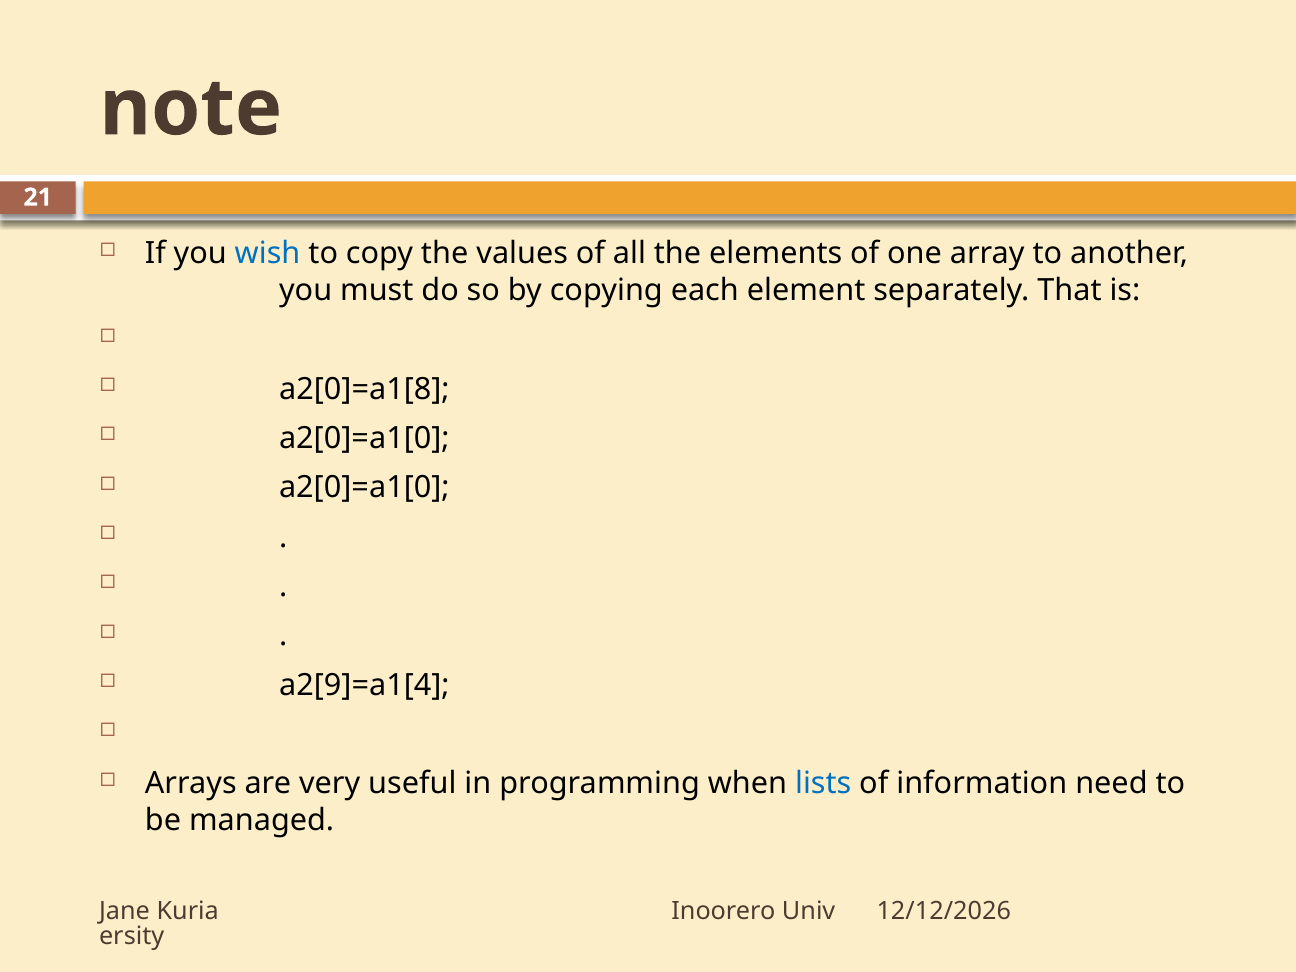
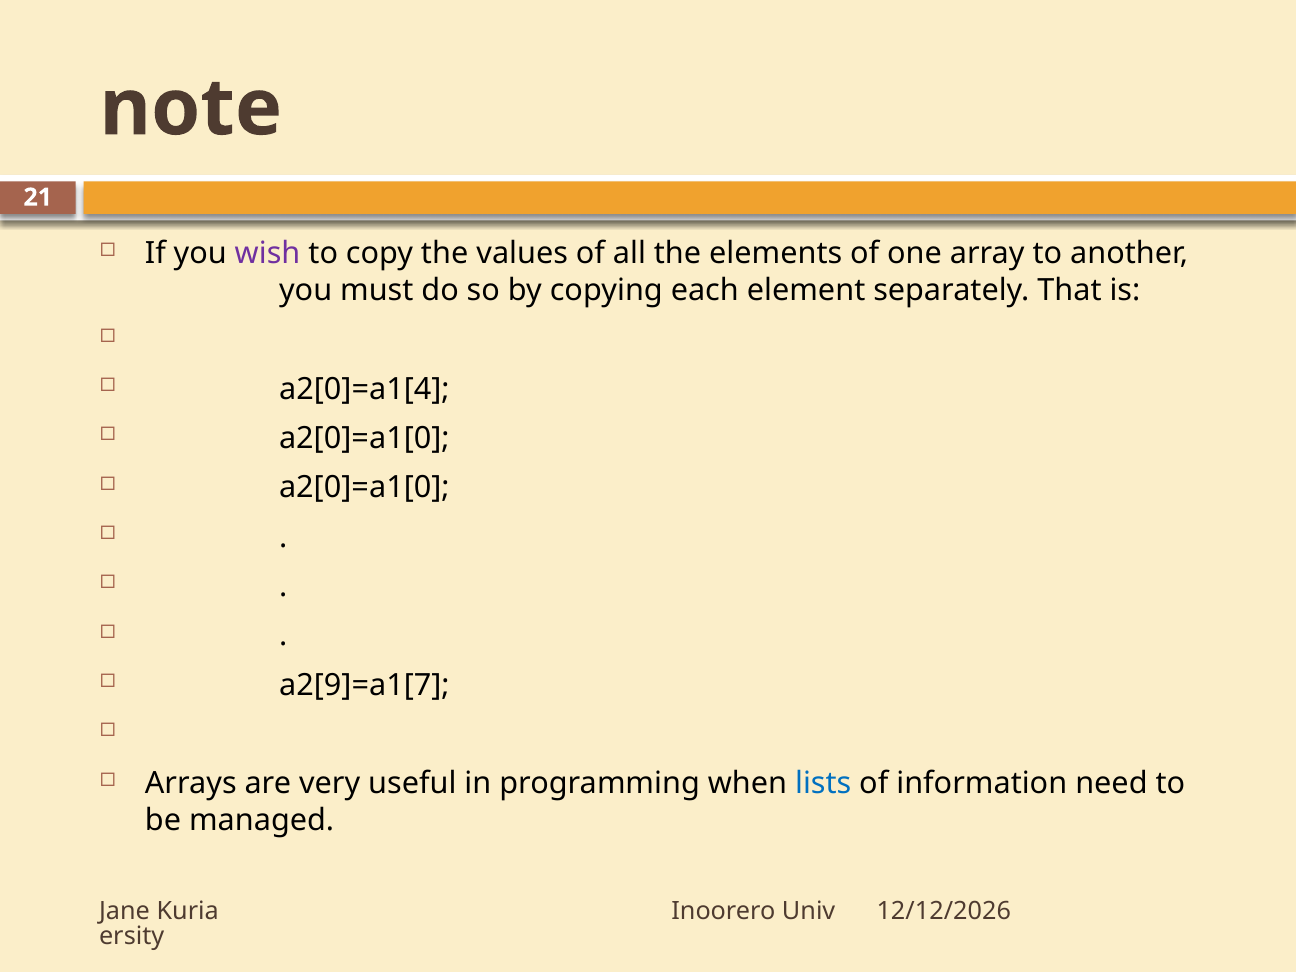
wish colour: blue -> purple (268, 254)
a2[0]=a1[8: a2[0]=a1[8 -> a2[0]=a1[4 (364, 389)
a2[9]=a1[4: a2[9]=a1[4 -> a2[9]=a1[7 (364, 685)
